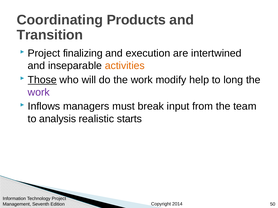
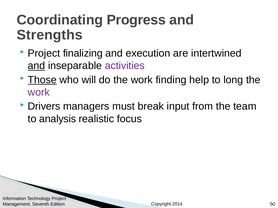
Products: Products -> Progress (136, 20)
Transition: Transition -> Strengths (50, 35)
and underline: none -> present (36, 66)
activities colour: orange -> purple (125, 66)
modify: modify -> finding (171, 80)
Inflows: Inflows -> Drivers (44, 107)
starts: starts -> focus (129, 119)
